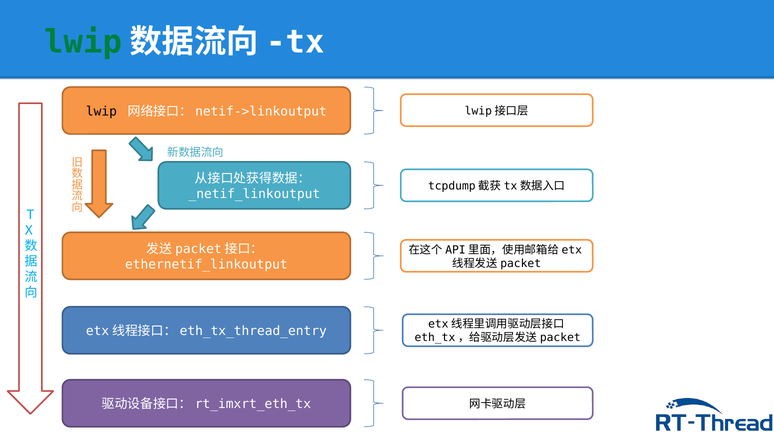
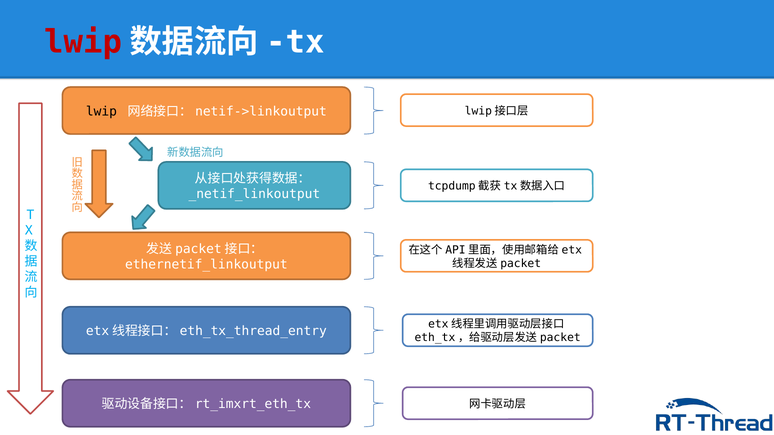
lwip colour: green -> red (83, 42)
